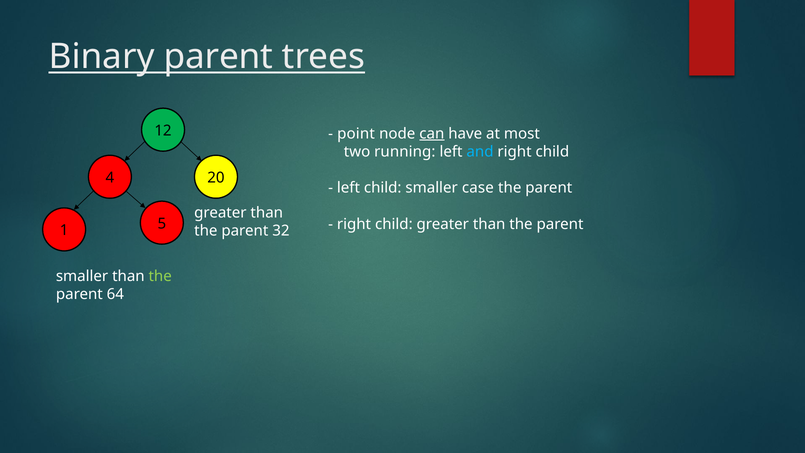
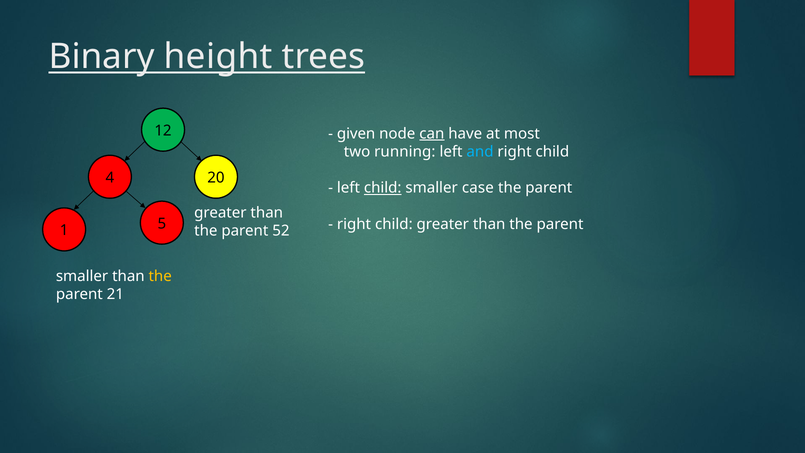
Binary parent: parent -> height (218, 57)
point: point -> given (356, 134)
child underline: none -> present (383, 188)
32: 32 -> 52 (281, 231)
the colour: light green -> yellow (160, 276)
64: 64 -> 21 (115, 294)
